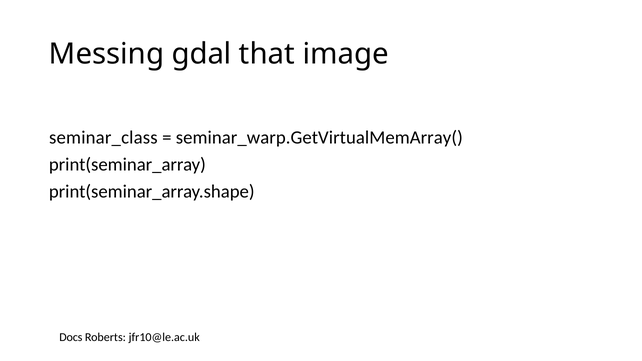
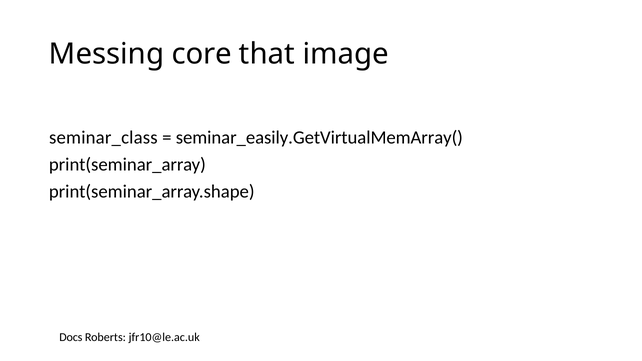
gdal: gdal -> core (202, 54)
seminar_warp.GetVirtualMemArray(: seminar_warp.GetVirtualMemArray( -> seminar_easily.GetVirtualMemArray( (319, 138)
